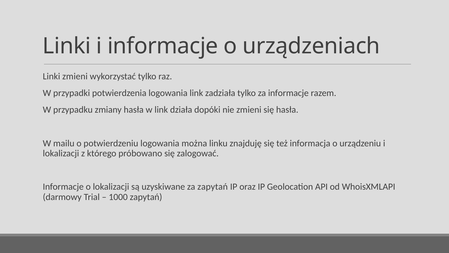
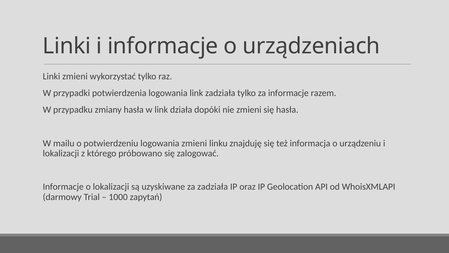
logowania można: można -> zmieni (194, 143)
za zapytań: zapytań -> zadziała (213, 186)
